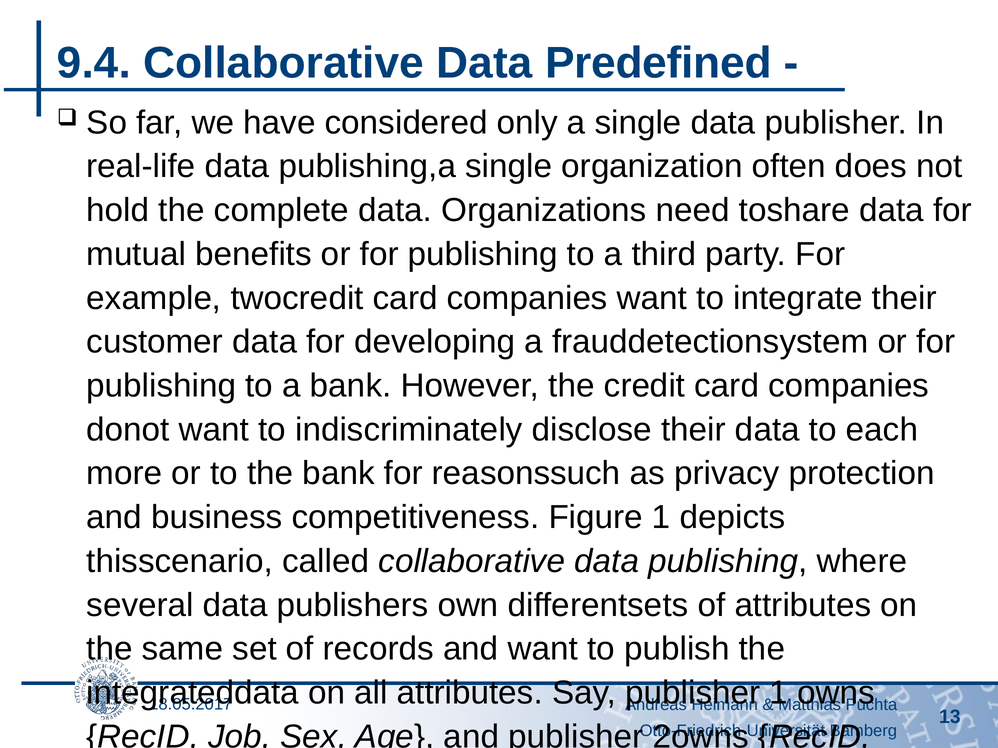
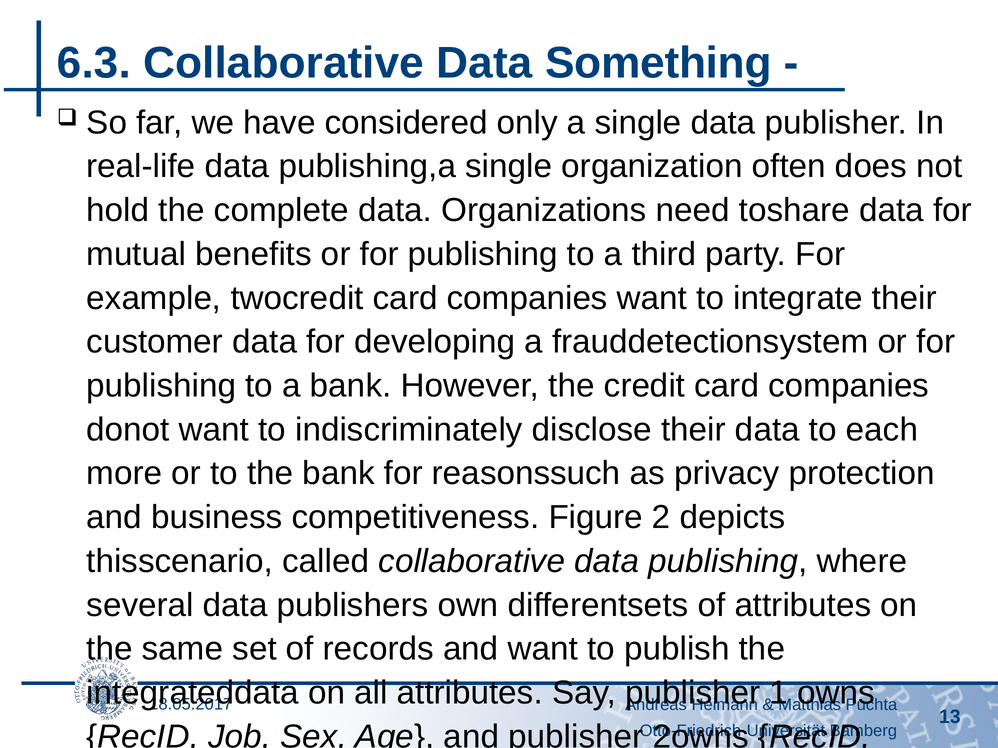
9.4: 9.4 -> 6.3 (94, 63)
Predefined: Predefined -> Something (658, 63)
Figure 1: 1 -> 2 (661, 518)
